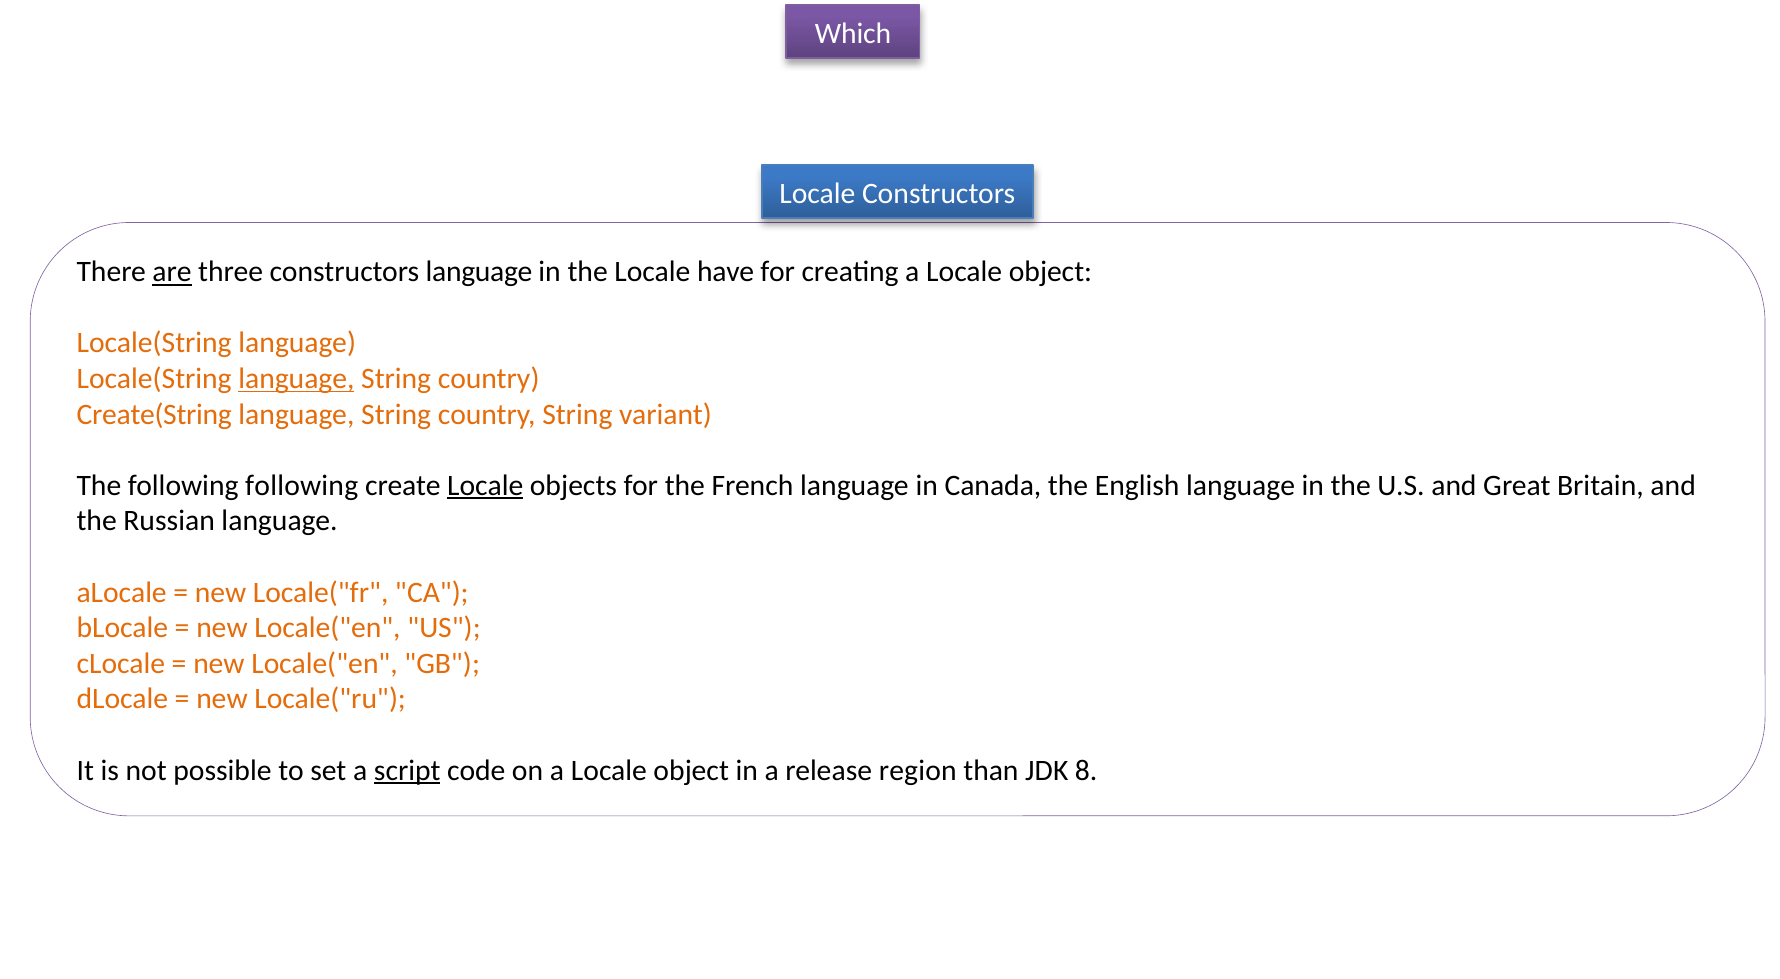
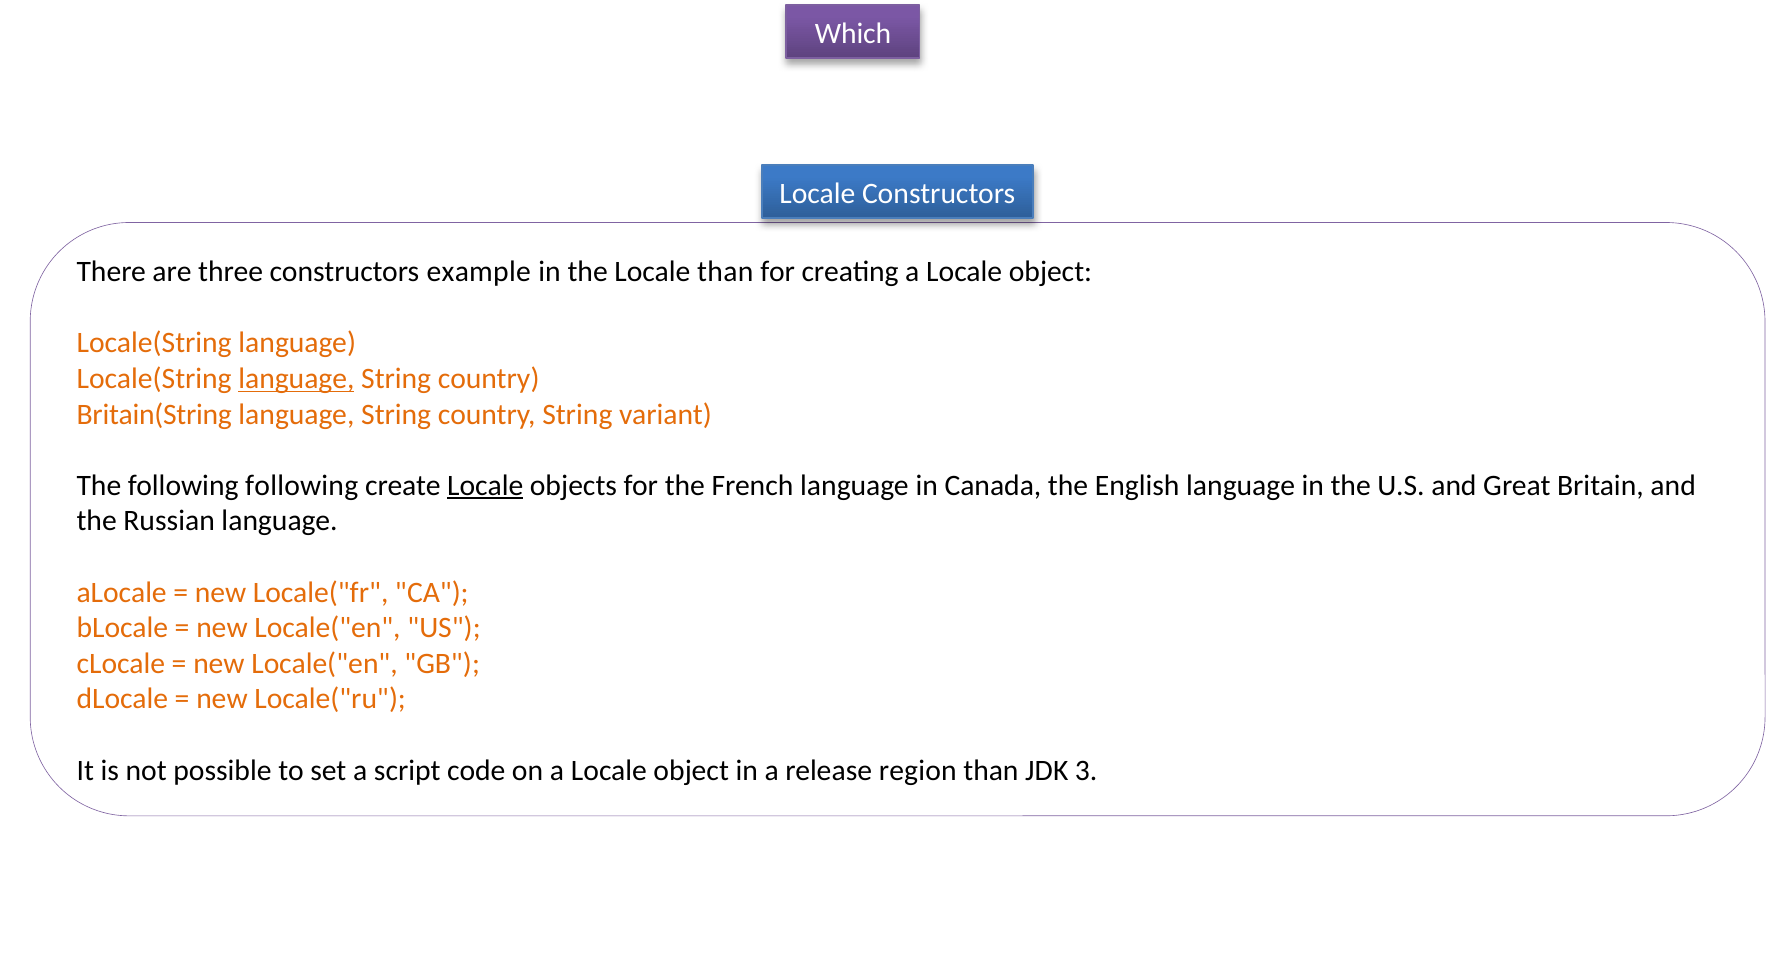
are underline: present -> none (172, 272)
constructors language: language -> example (479, 272)
Locale have: have -> than (725, 272)
Create(String: Create(String -> Britain(String (154, 414)
script underline: present -> none (407, 770)
8: 8 -> 3 (1086, 770)
